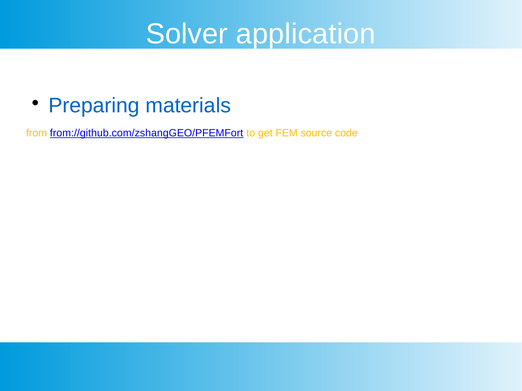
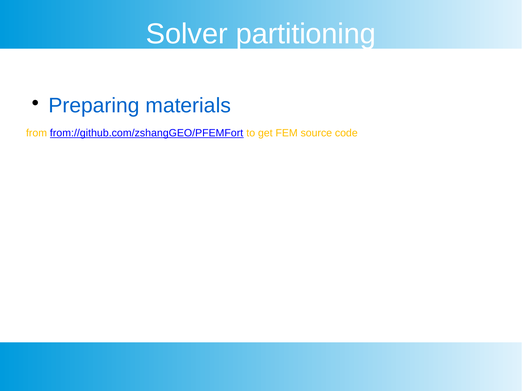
application: application -> partitioning (306, 34)
